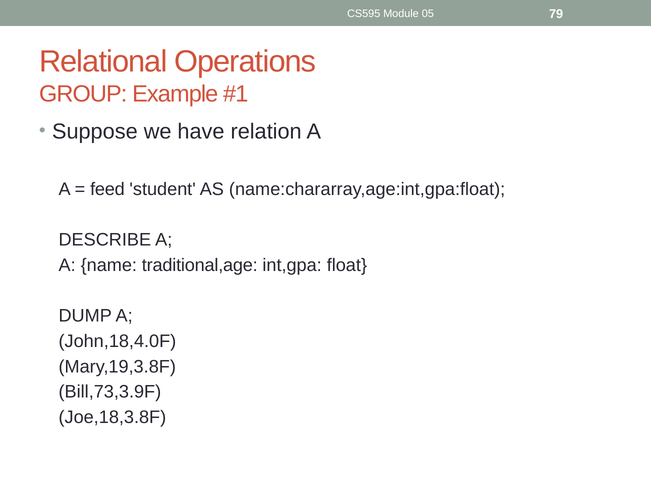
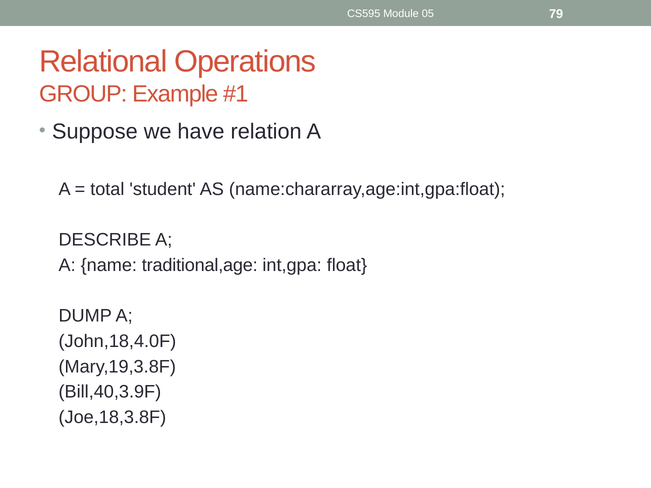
feed: feed -> total (107, 189)
Bill,73,3.9F: Bill,73,3.9F -> Bill,40,3.9F (110, 392)
